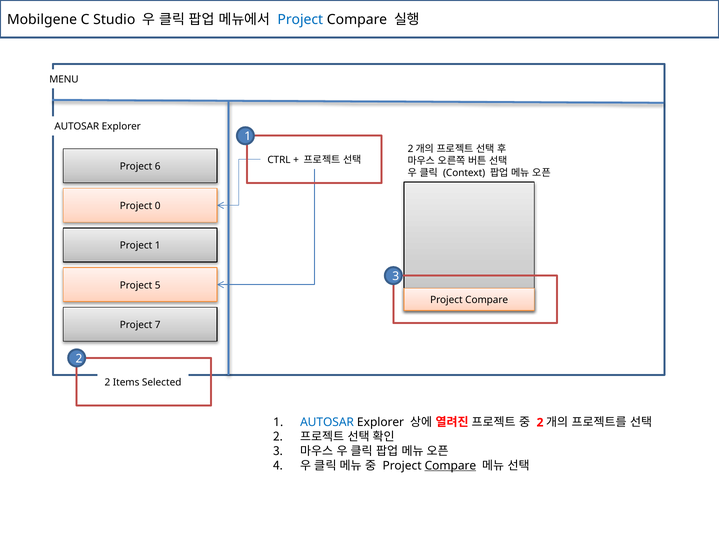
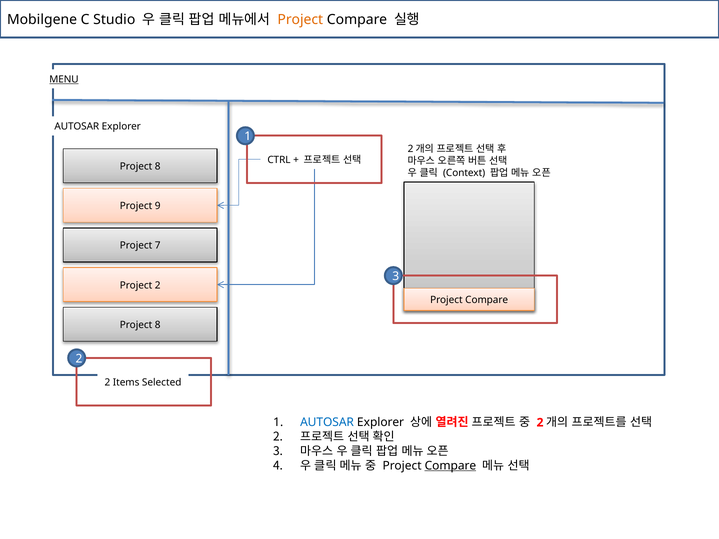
Project colour: blue -> orange (300, 20)
MENU underline: none -> present (64, 80)
6: 6 -> 8 (158, 166)
0: 0 -> 9 (158, 206)
Project 1: 1 -> 7 (158, 246)
Project 5: 5 -> 2 (158, 285)
7: 7 -> 8 (158, 325)
